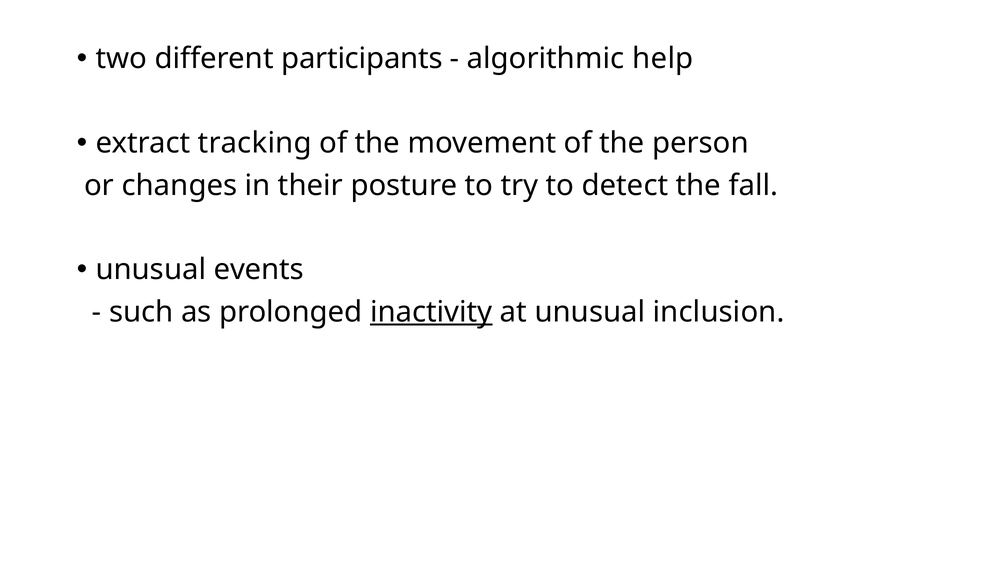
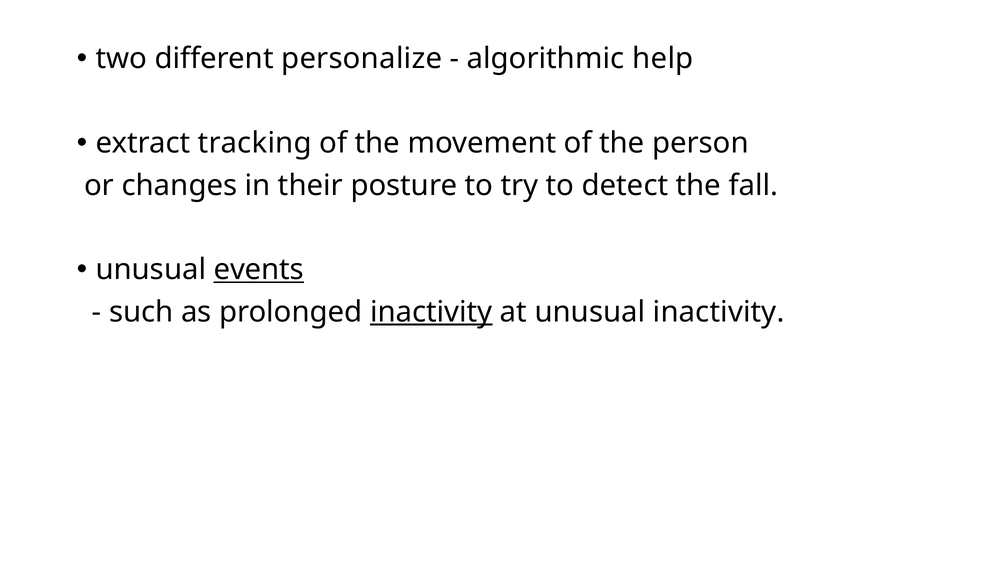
participants: participants -> personalize (362, 59)
events underline: none -> present (259, 270)
unusual inclusion: inclusion -> inactivity (719, 312)
